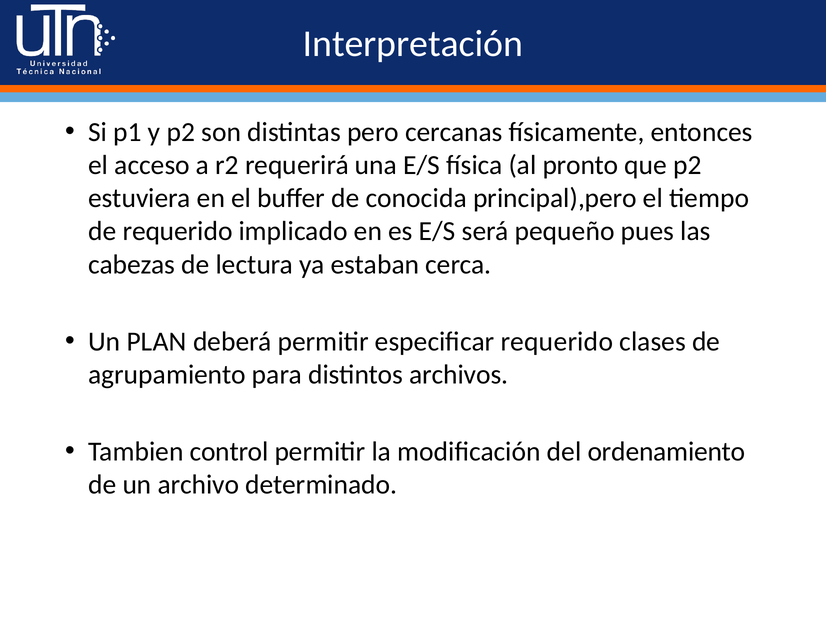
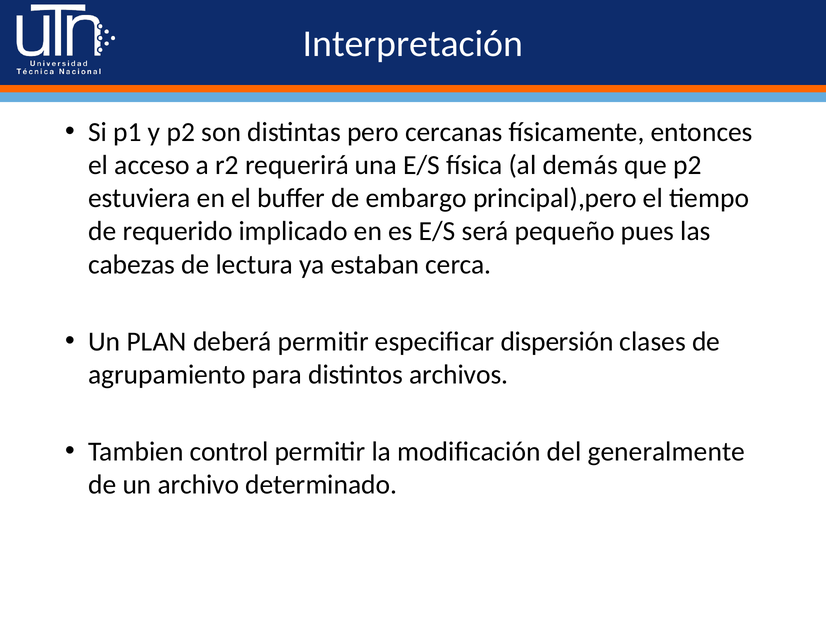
pronto: pronto -> demás (580, 165)
conocida: conocida -> embargo (416, 198)
especificar requerido: requerido -> dispersión (557, 341)
ordenamiento: ordenamiento -> generalmente (666, 451)
